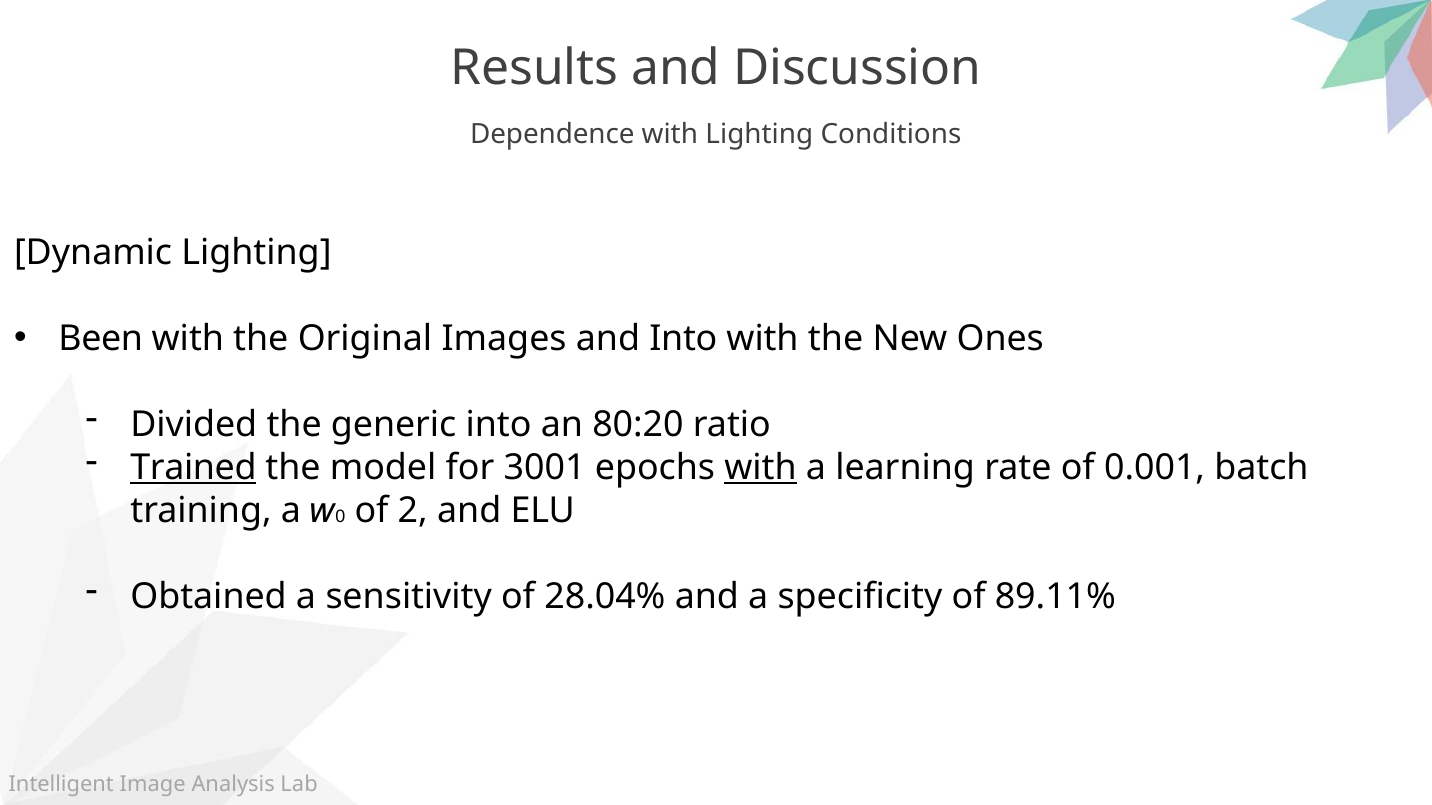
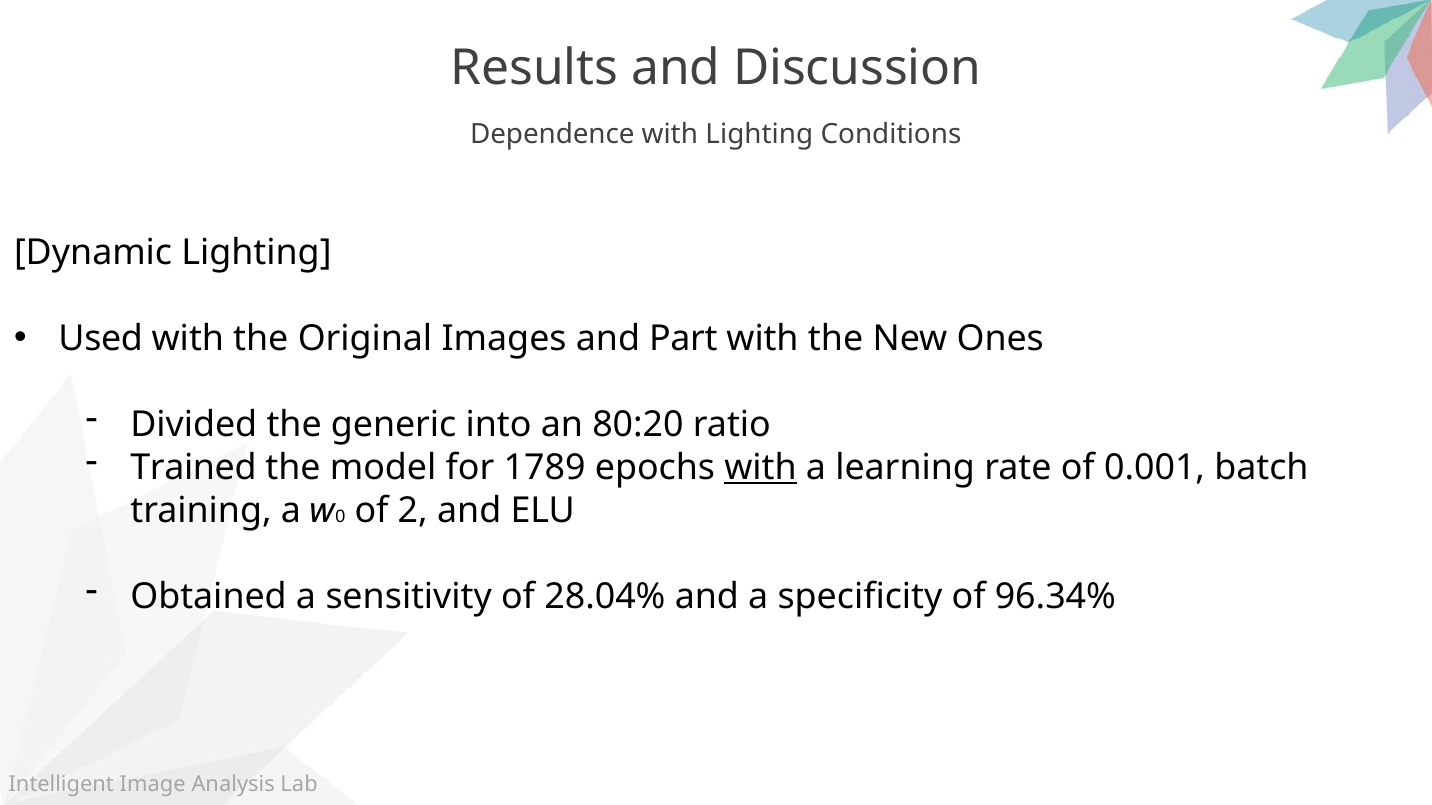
Been: Been -> Used (101, 339)
and Into: Into -> Part (683, 339)
Trained underline: present -> none (193, 468)
3001: 3001 -> 1789 (545, 468)
89.11%: 89.11% -> 96.34% (1055, 597)
